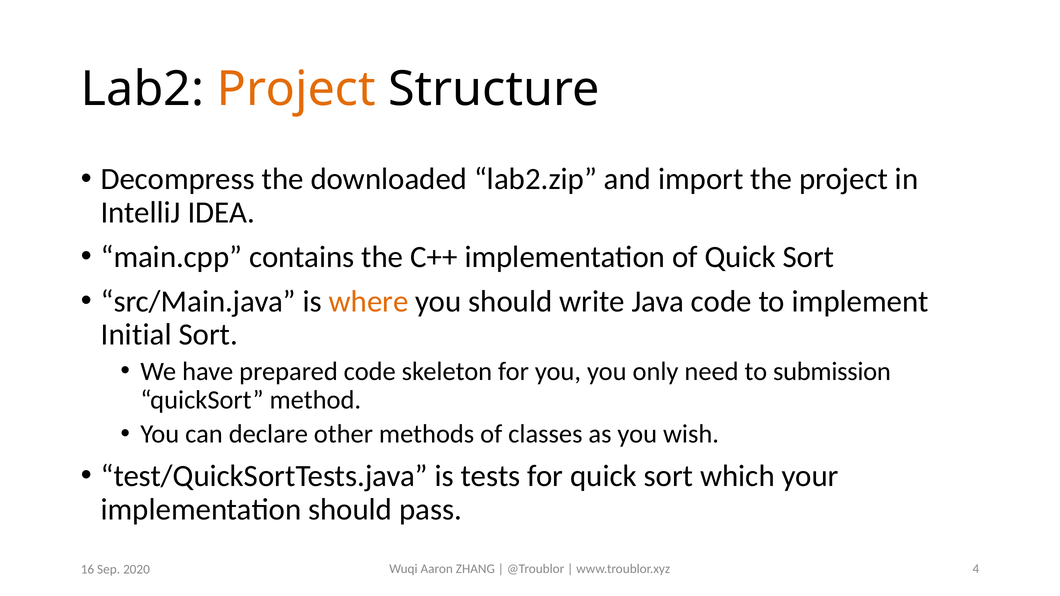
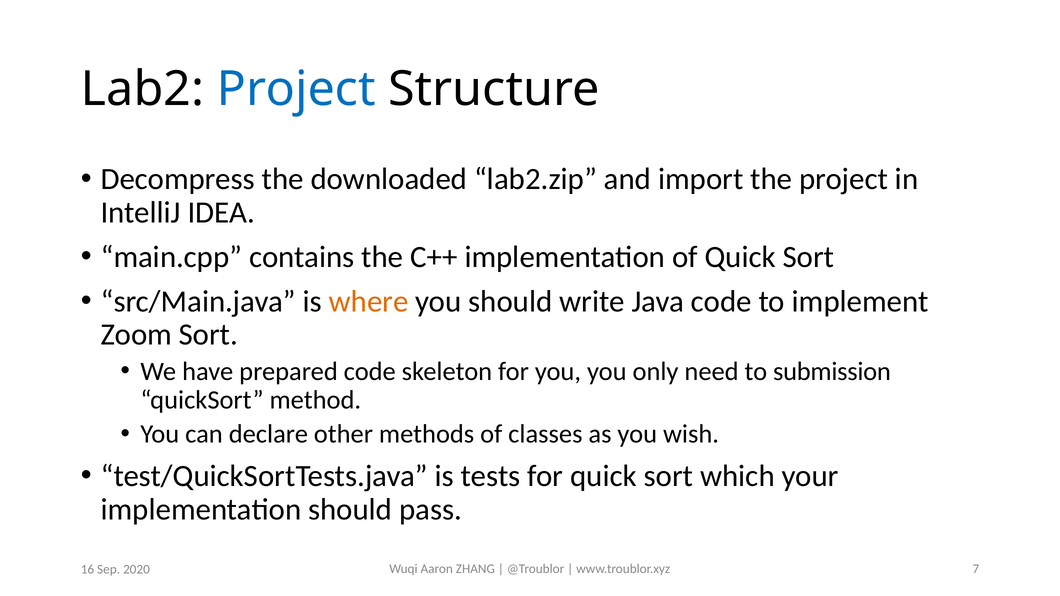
Project colour: orange -> blue (296, 89)
Initial: Initial -> Zoom (136, 335)
4: 4 -> 7 (976, 569)
